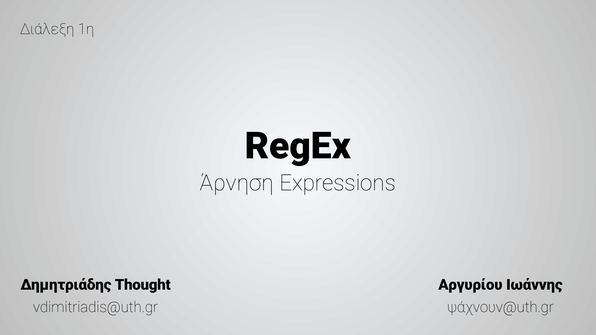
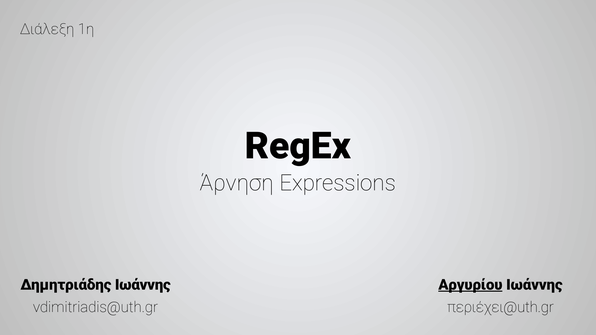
Δημητριάδης Thought: Thought -> Ιωάννης (143, 285)
Αργυρίου underline: none -> present (470, 285)
ψάχνουν@uth.gr: ψάχνουν@uth.gr -> περιέχει@uth.gr (500, 308)
